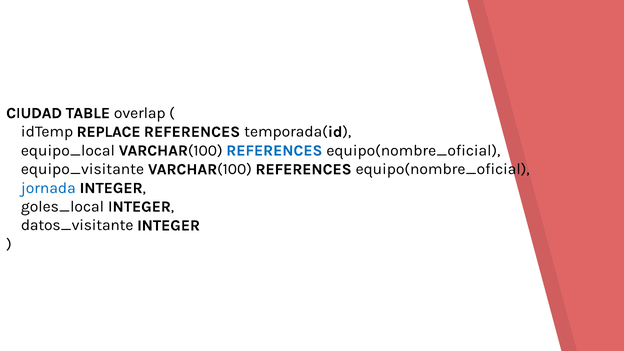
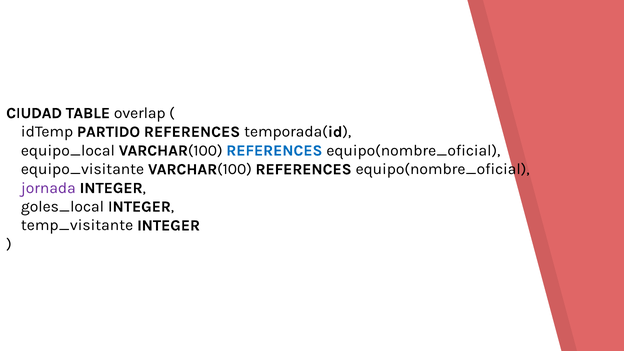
REPLACE: REPLACE -> PARTIDO (109, 132)
jornada colour: blue -> purple (48, 188)
datos_visitante: datos_visitante -> temp_visitante (77, 225)
